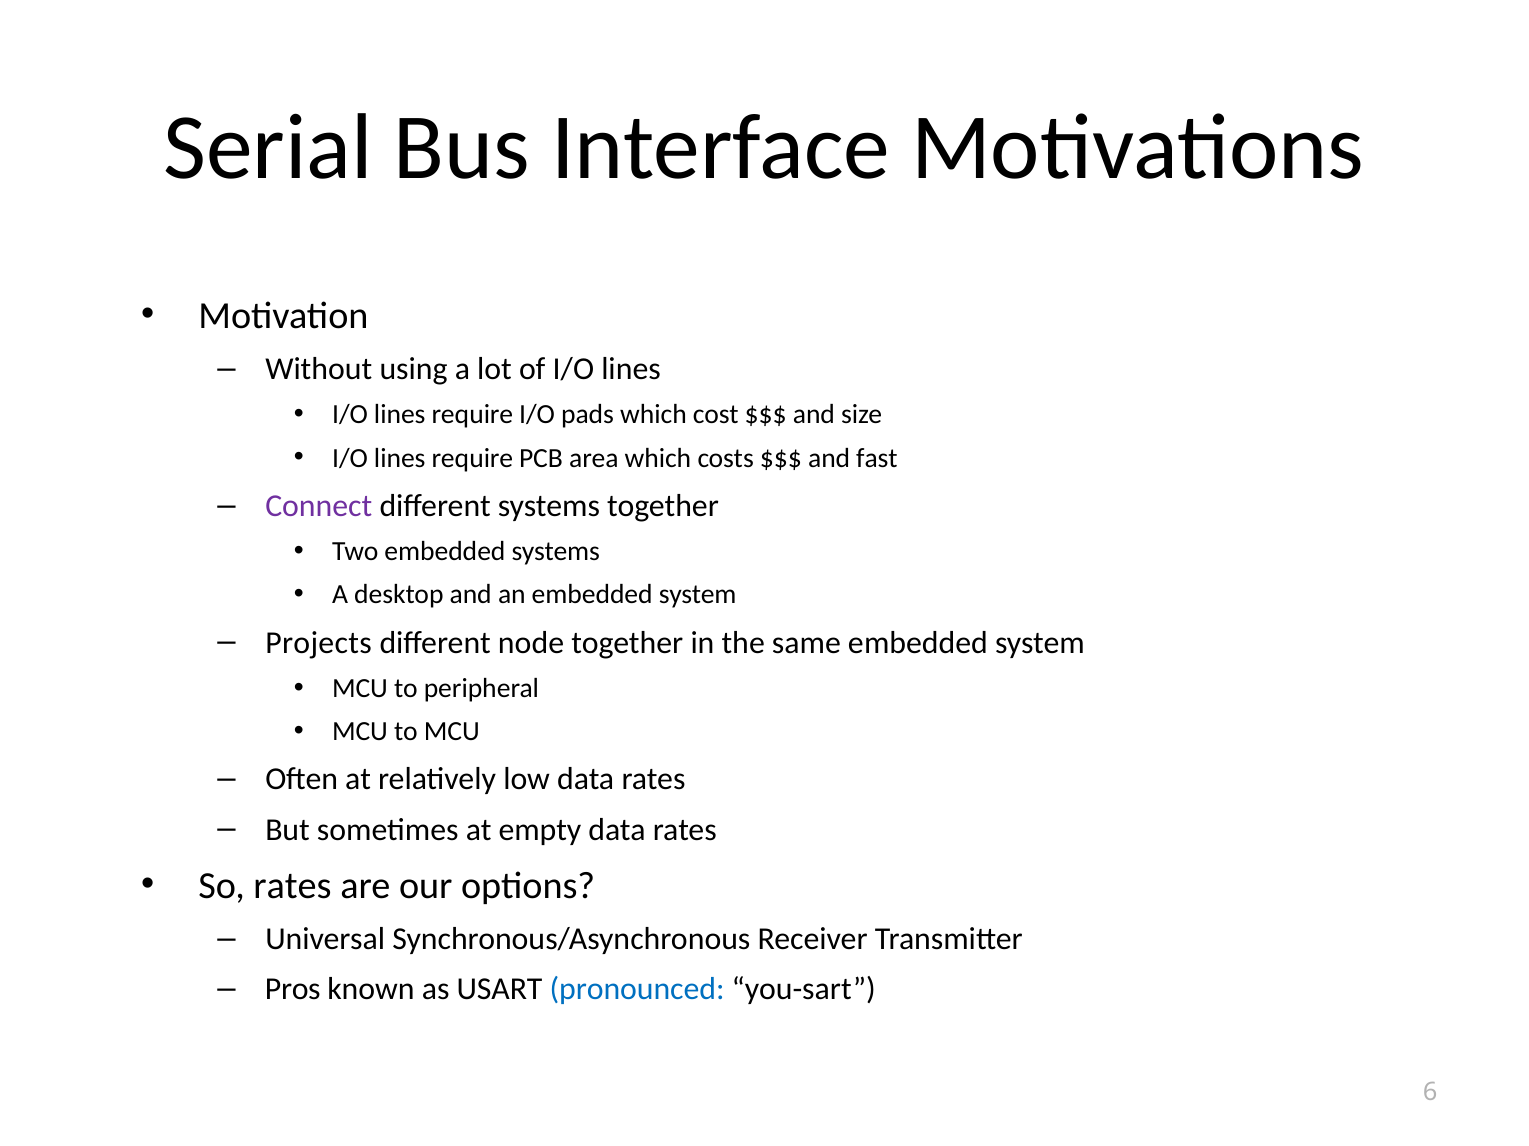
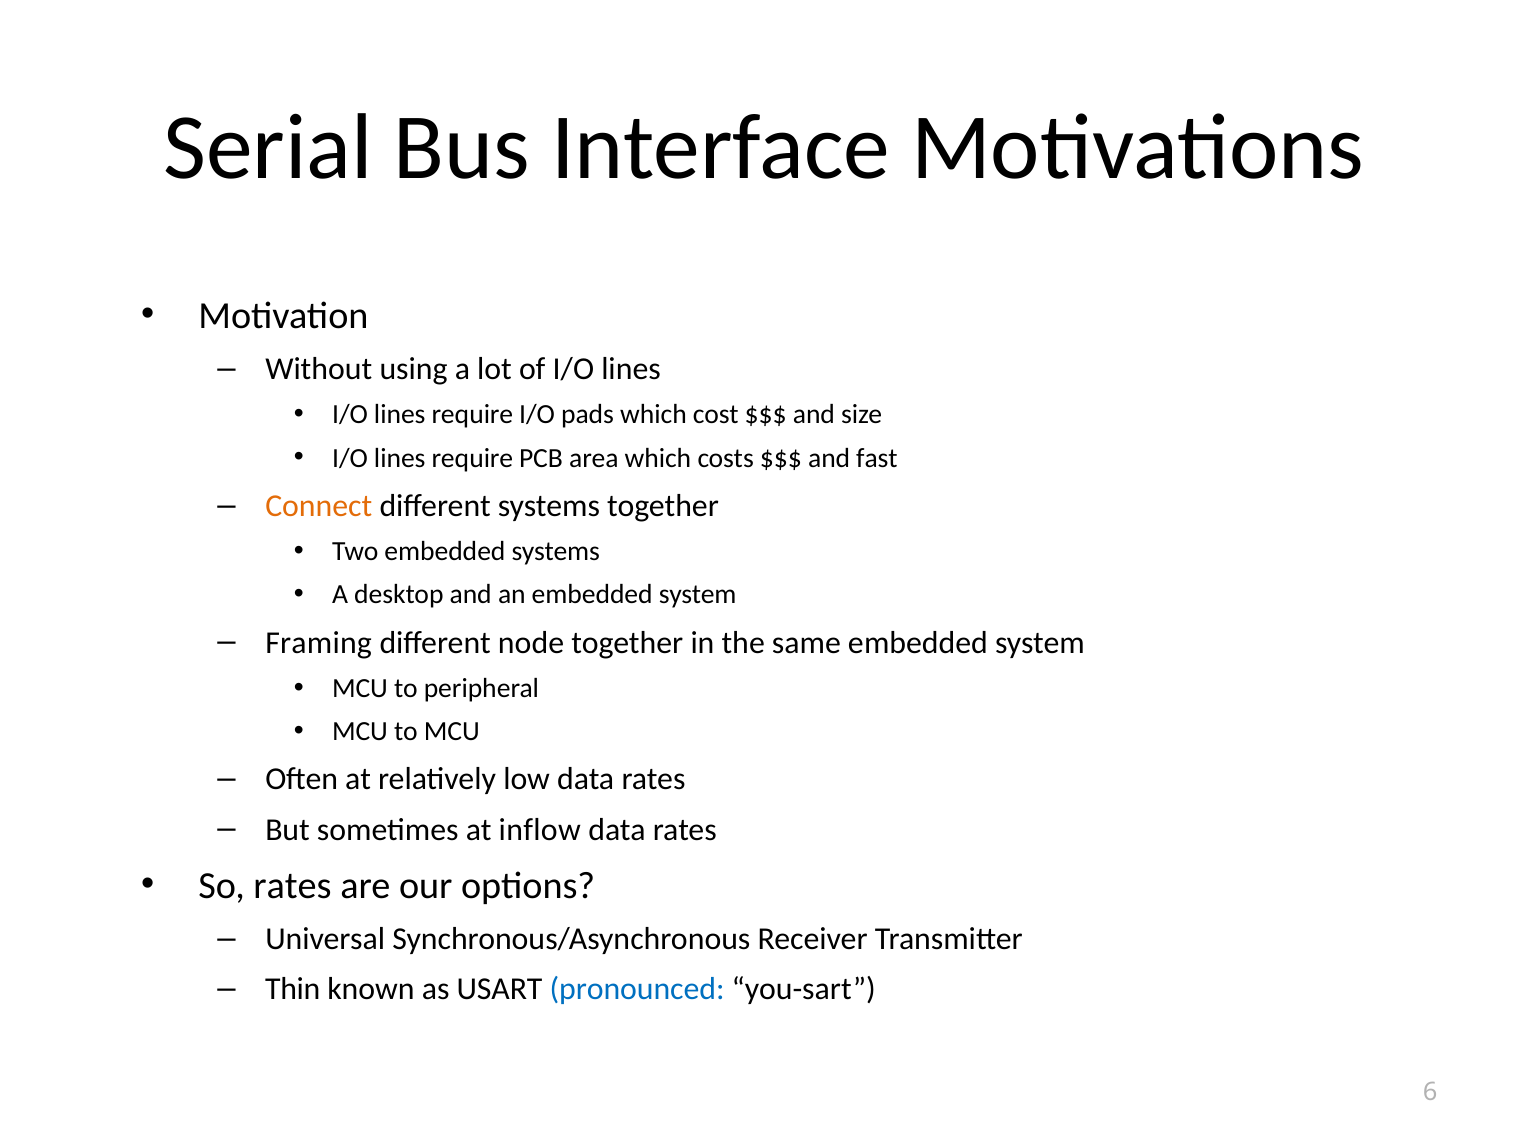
Connect colour: purple -> orange (319, 506)
Projects: Projects -> Framing (319, 643)
empty: empty -> inflow (540, 830)
Pros: Pros -> Thin (293, 990)
